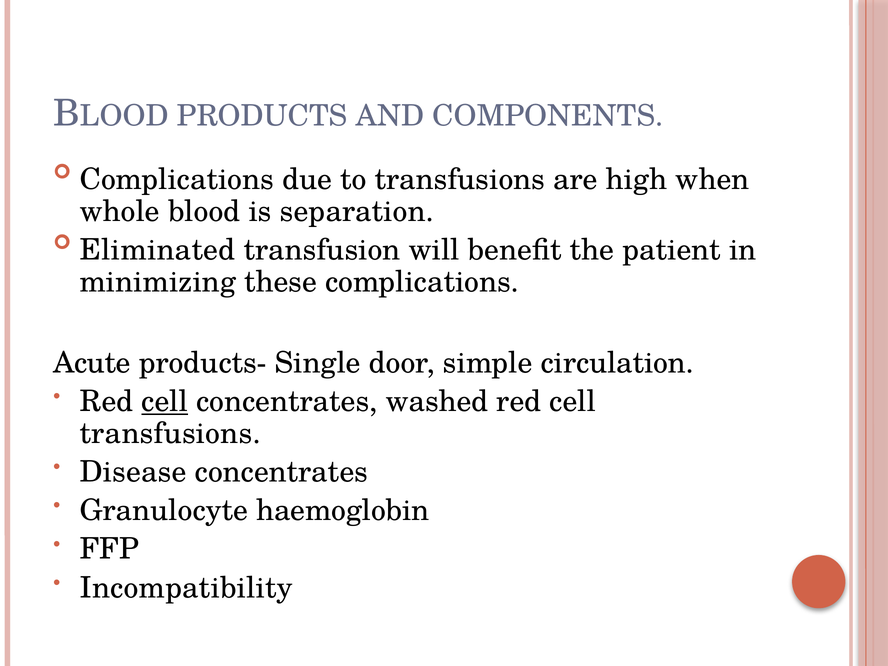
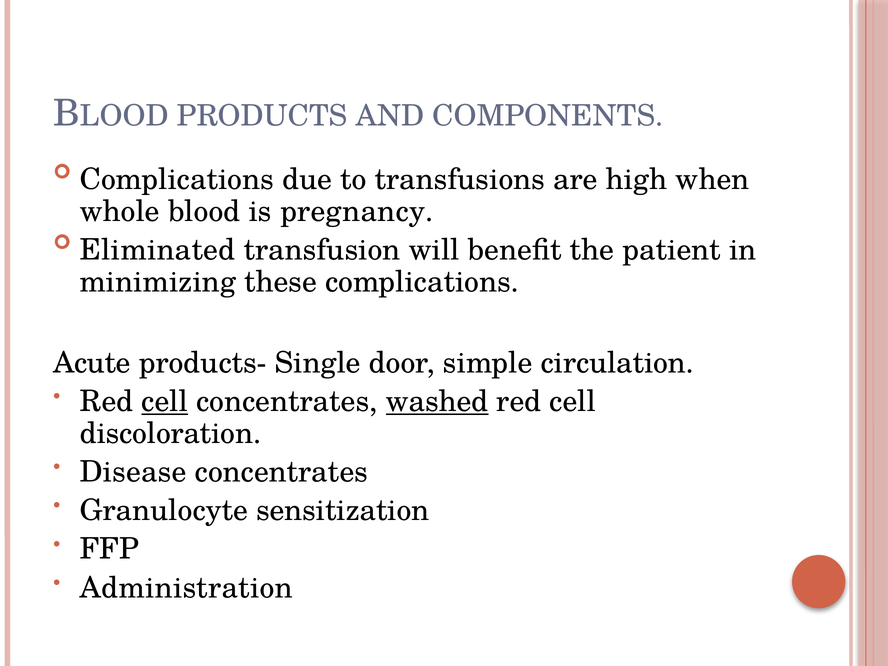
separation: separation -> pregnancy (357, 212)
washed underline: none -> present (437, 401)
transfusions: transfusions -> discoloration (171, 433)
haemoglobin: haemoglobin -> sensitization (343, 511)
Incompatibility: Incompatibility -> Administration (186, 588)
